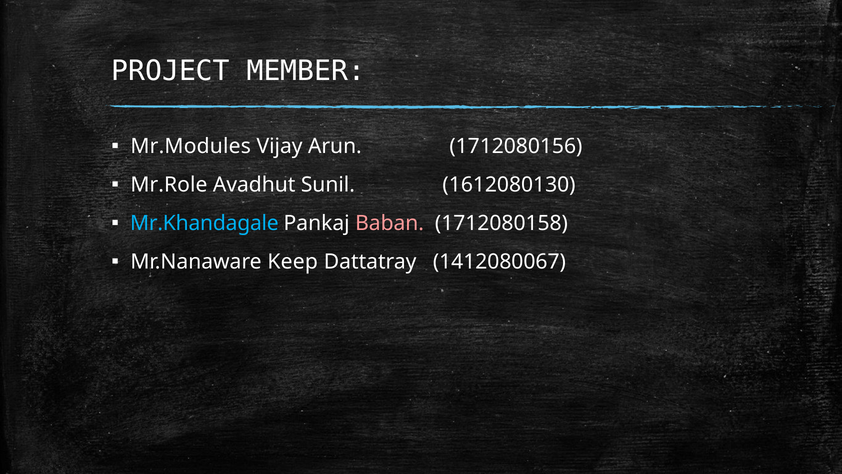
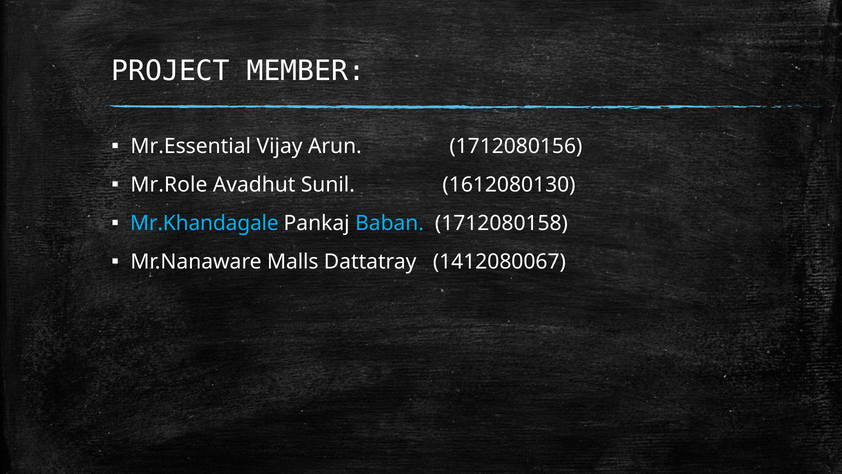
Mr.Modules: Mr.Modules -> Mr.Essential (191, 146)
Baban colour: pink -> light blue (390, 223)
Keep: Keep -> Malls (293, 262)
